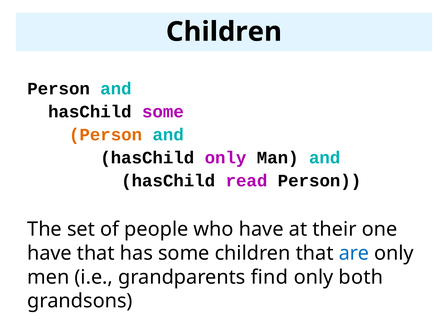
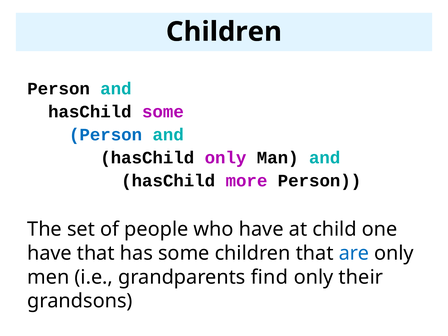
Person colour: orange -> blue (106, 135)
read: read -> more (247, 181)
their: their -> child (335, 229)
both: both -> their (361, 277)
